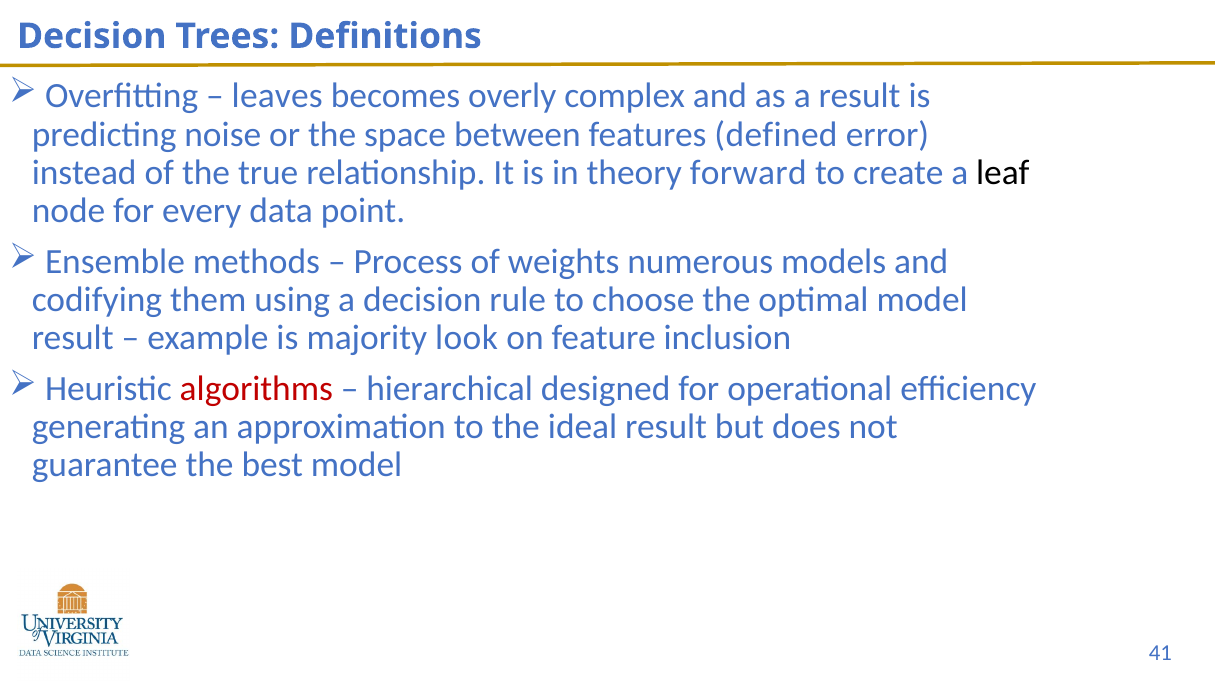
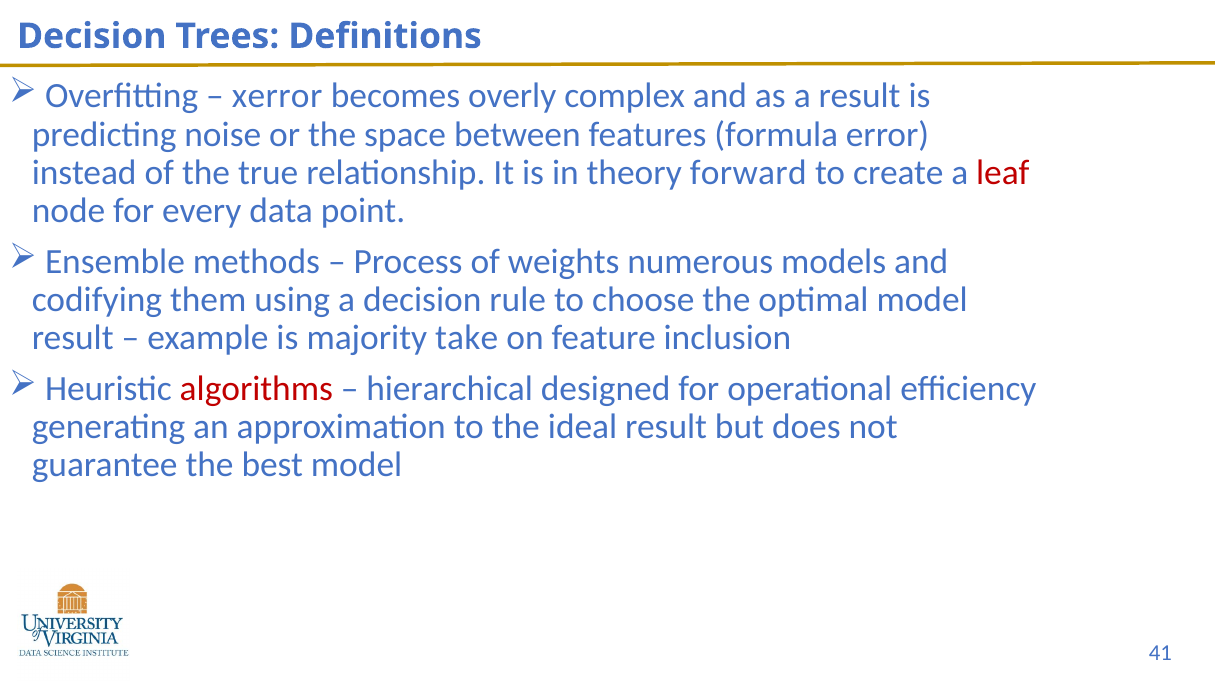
leaves: leaves -> xerror (277, 96)
defined: defined -> formula (776, 135)
leaf colour: black -> red (1003, 173)
look: look -> take (467, 338)
